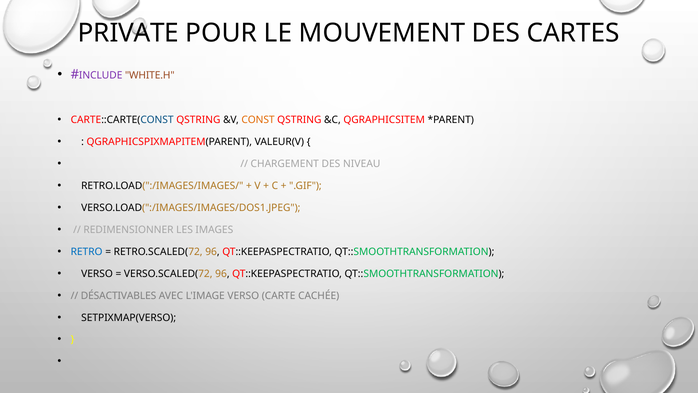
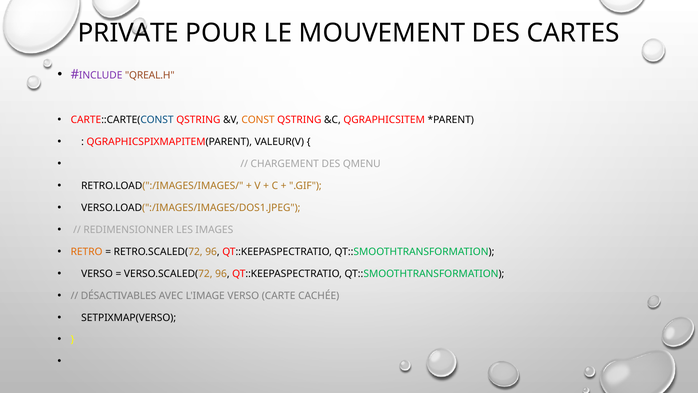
WHITE.H: WHITE.H -> QREAL.H (150, 76)
NIVEAU: NIVEAU -> QMENU (362, 164)
RETRO colour: blue -> orange (87, 252)
